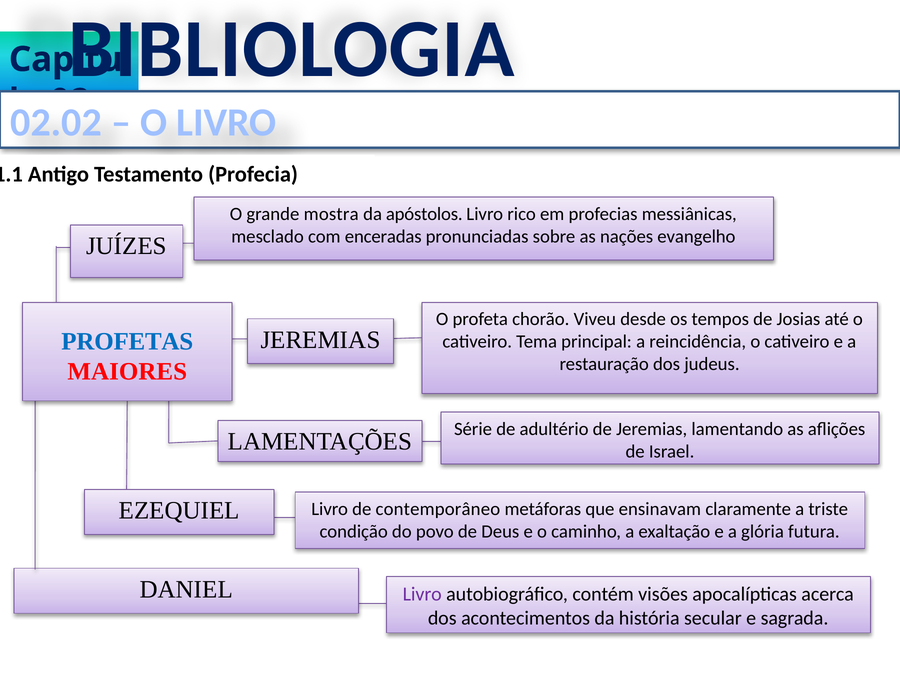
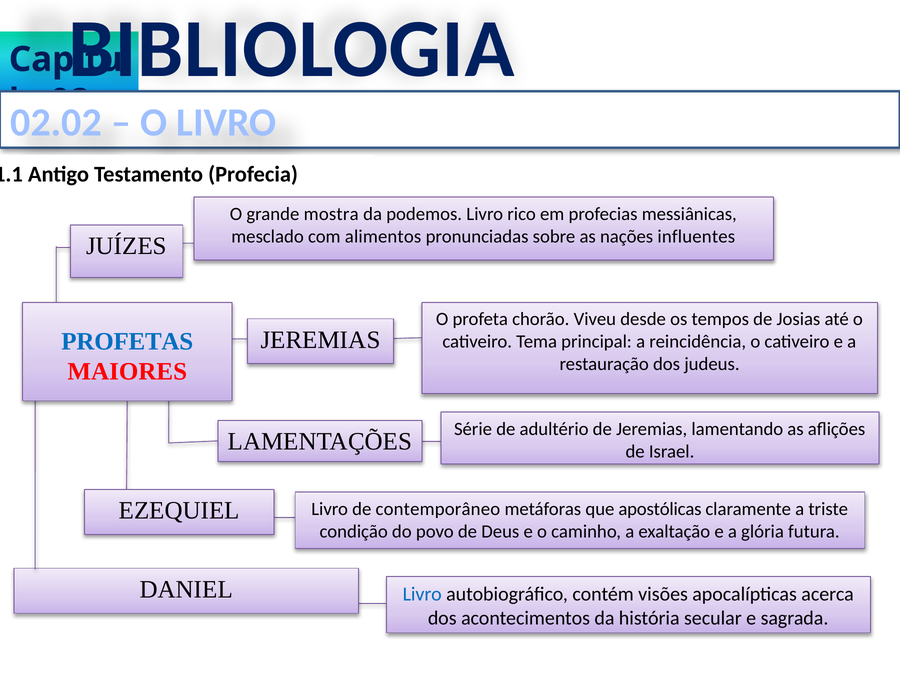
apóstolos: apóstolos -> podemos (424, 214)
enceradas: enceradas -> alimentos (383, 236)
evangelho: evangelho -> influentes (696, 236)
ensinavam: ensinavam -> apostólicas (660, 509)
Livro colour: purple -> blue (422, 594)
